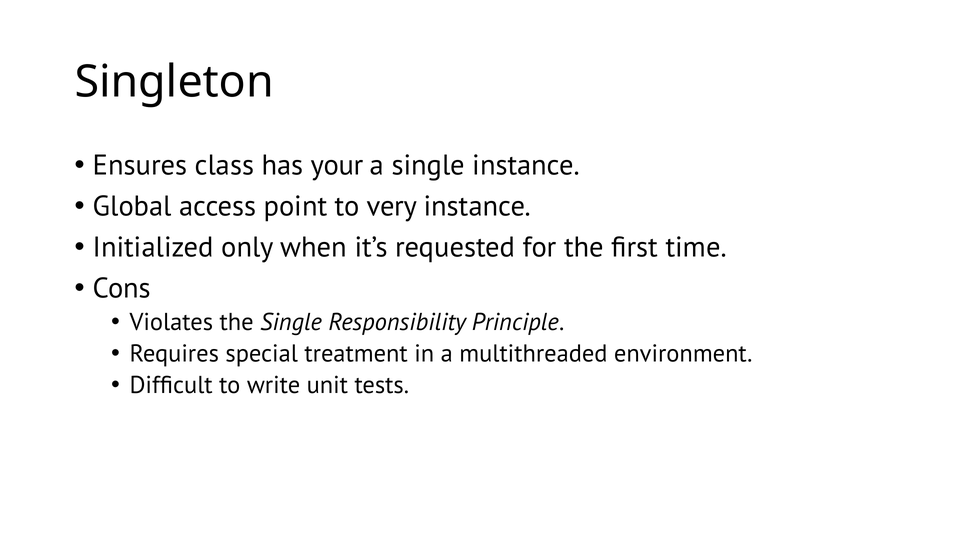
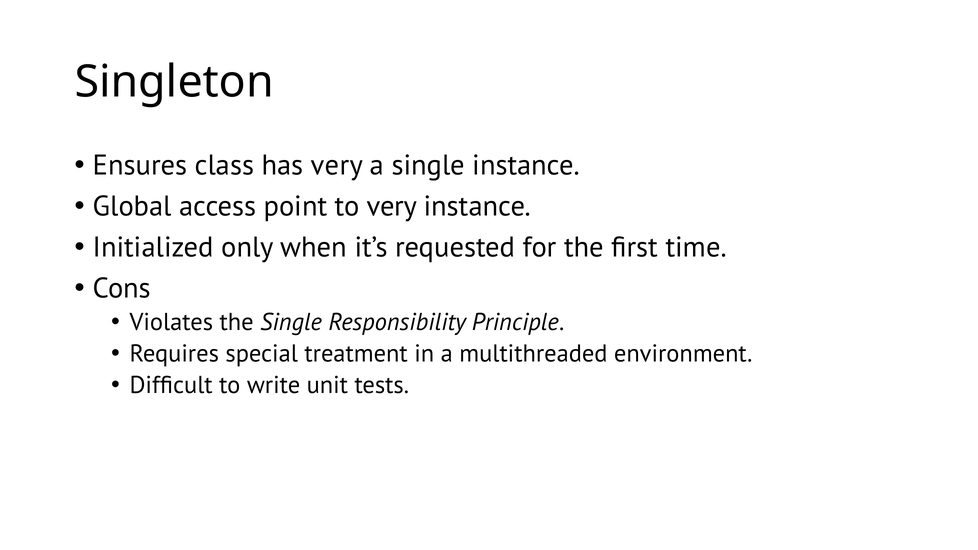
has your: your -> very (337, 165)
